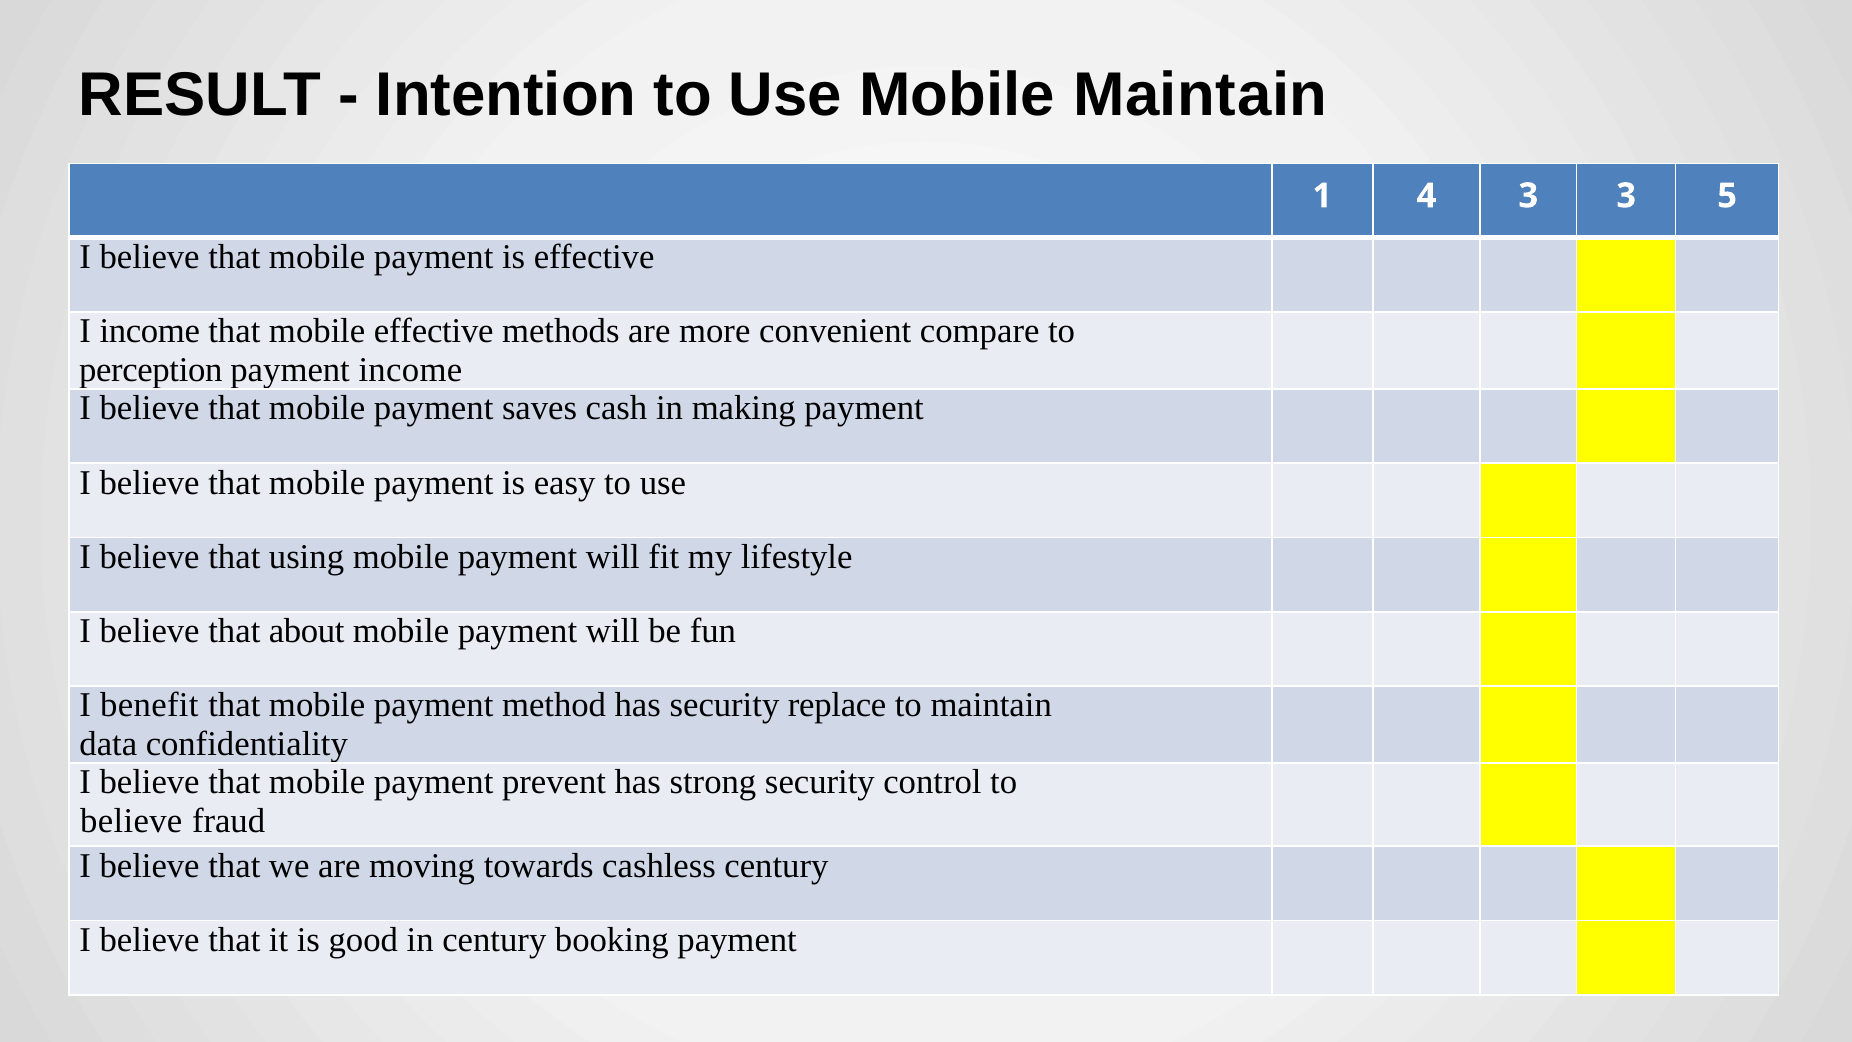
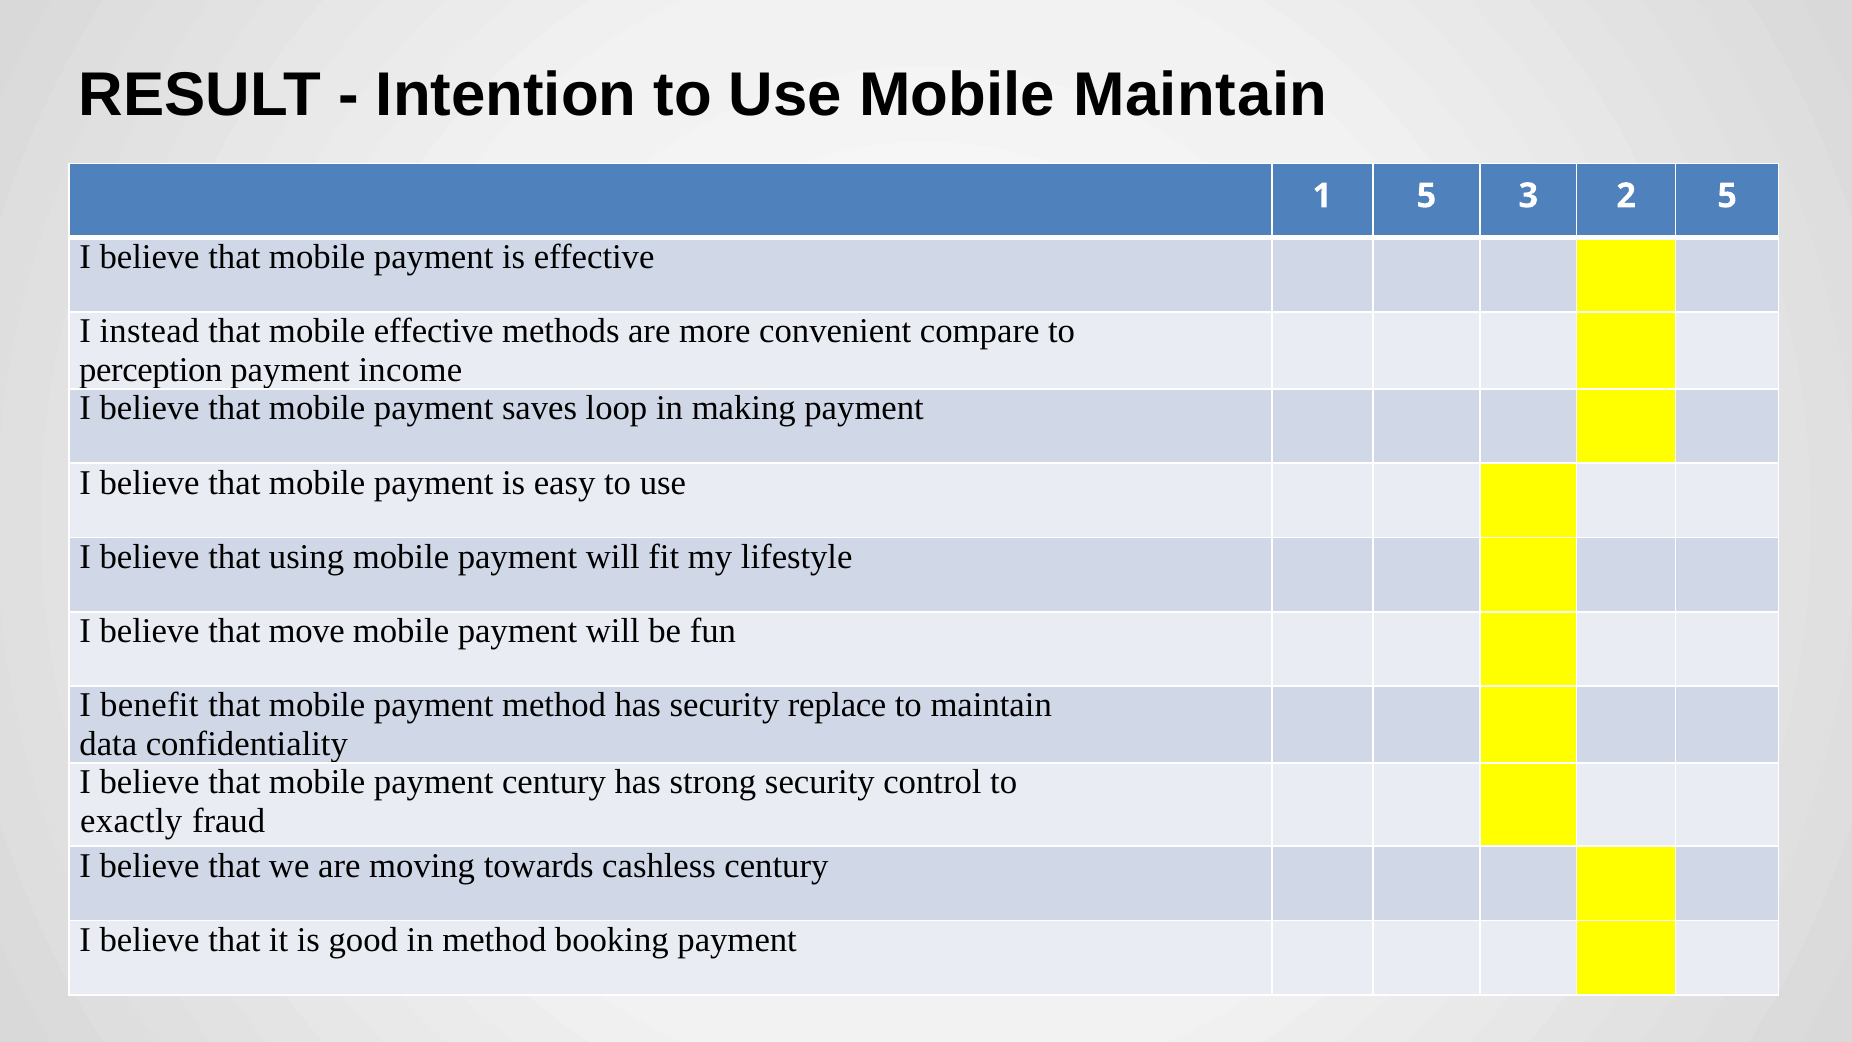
1 4: 4 -> 5 (1426, 196)
3 3: 3 -> 2 (1626, 196)
I income: income -> instead (149, 331)
cash: cash -> loop (617, 408)
about: about -> move (307, 631)
payment prevent: prevent -> century (554, 782)
believe: believe -> exactly (131, 821)
in century: century -> method (494, 940)
